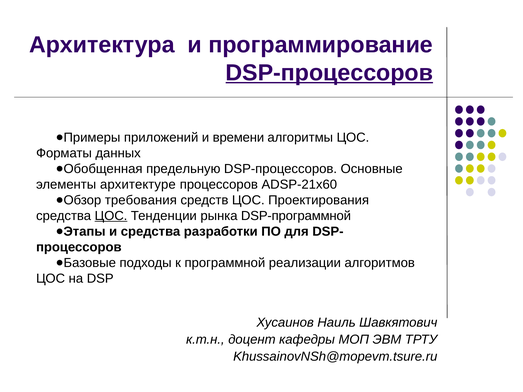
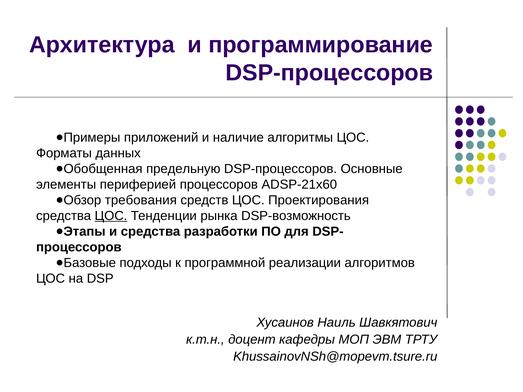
DSP-процессоров underline: present -> none (329, 73)
времени: времени -> наличие (238, 137)
архитектуре: архитектуре -> периферией (138, 185)
DSP-программной: DSP-программной -> DSP-возможность (296, 216)
